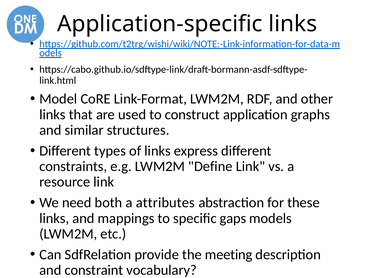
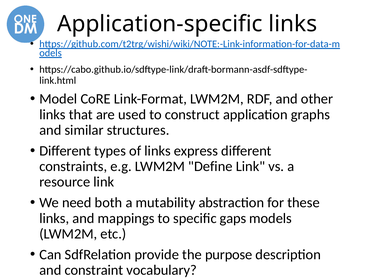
attributes: attributes -> mutability (165, 203)
meeting: meeting -> purpose (229, 255)
